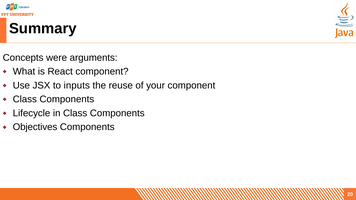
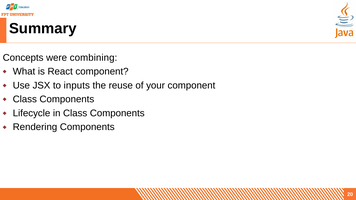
arguments: arguments -> combining (94, 58)
Objectives: Objectives -> Rendering (35, 127)
